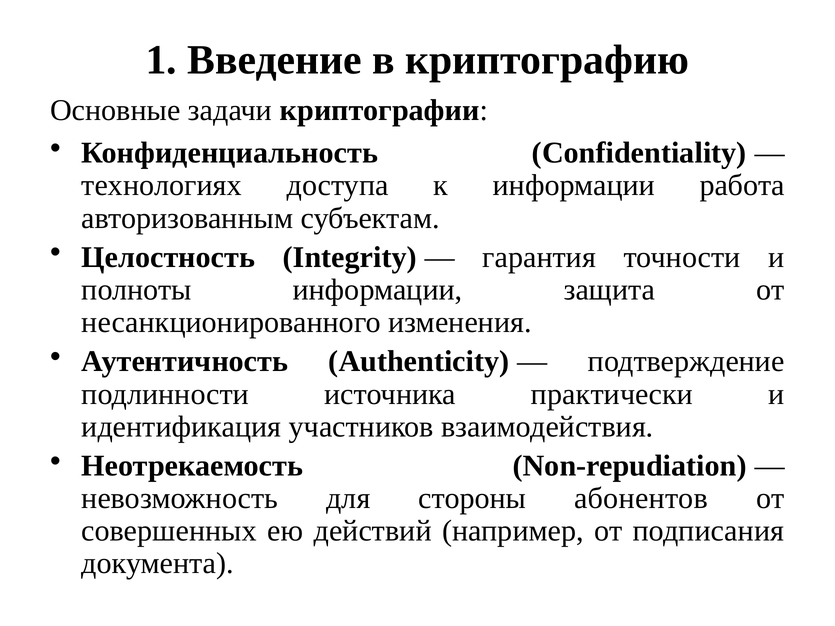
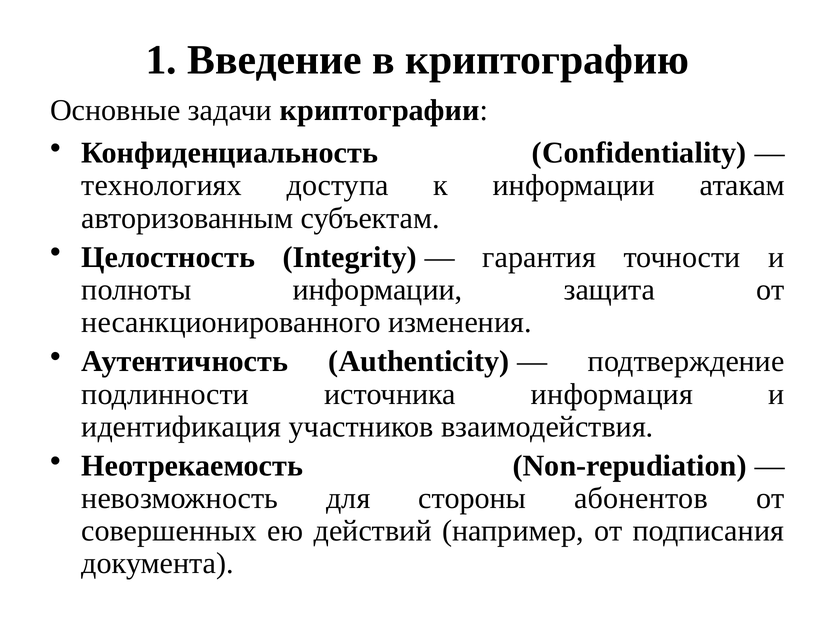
работа: работа -> атакам (742, 186)
практически: практически -> информация (612, 394)
